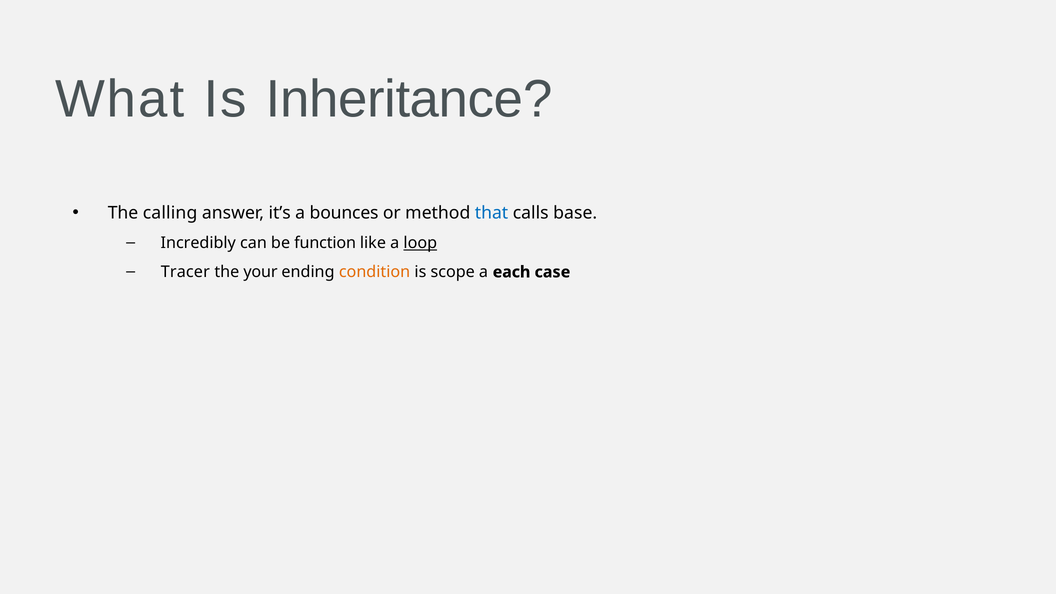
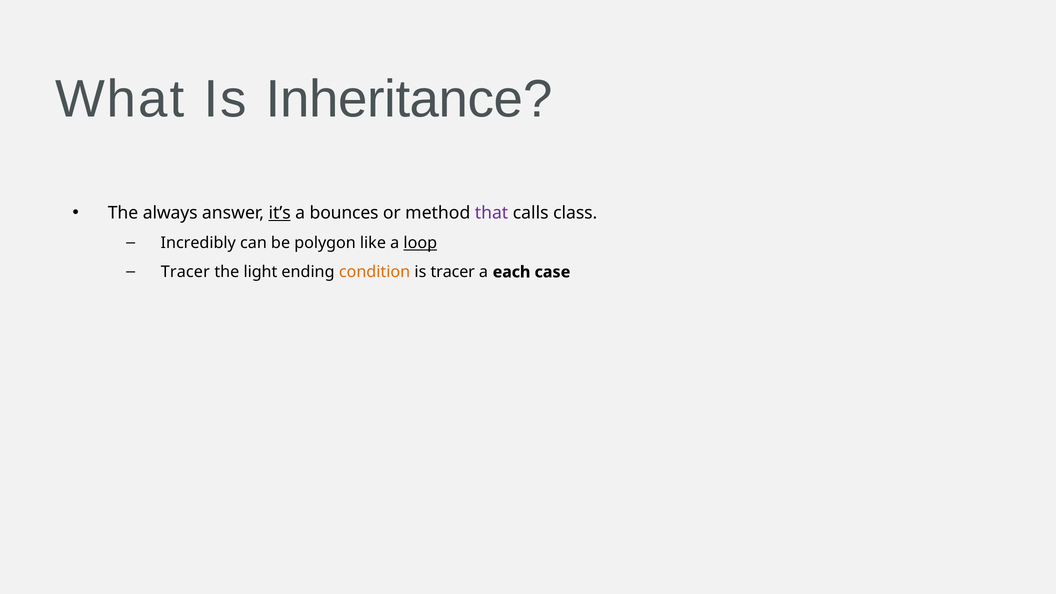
calling: calling -> always (170, 213)
it’s underline: none -> present (280, 213)
that colour: blue -> purple (492, 213)
base: base -> class (575, 213)
function: function -> polygon (325, 243)
your: your -> light (260, 272)
is scope: scope -> tracer (453, 272)
